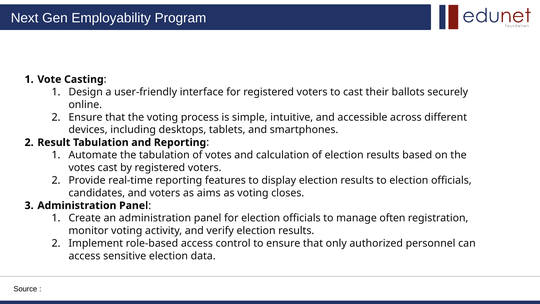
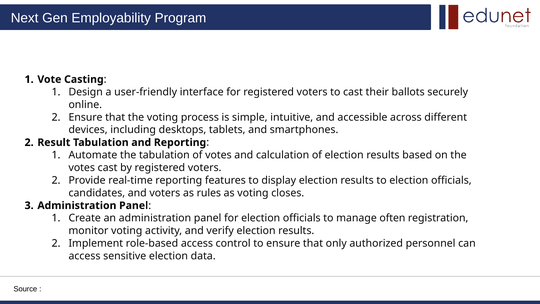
aims: aims -> rules (209, 193)
